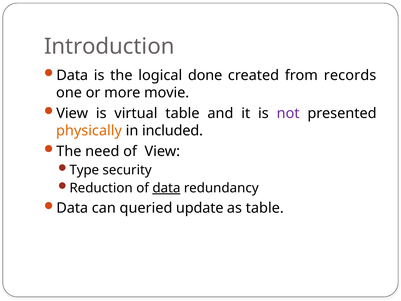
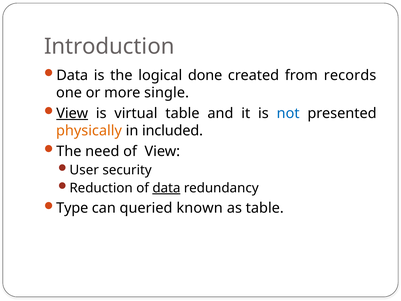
movie: movie -> single (167, 93)
View underline: none -> present (72, 113)
not colour: purple -> blue (288, 113)
Type: Type -> User (84, 170)
Data: Data -> Type (72, 208)
update: update -> known (200, 208)
